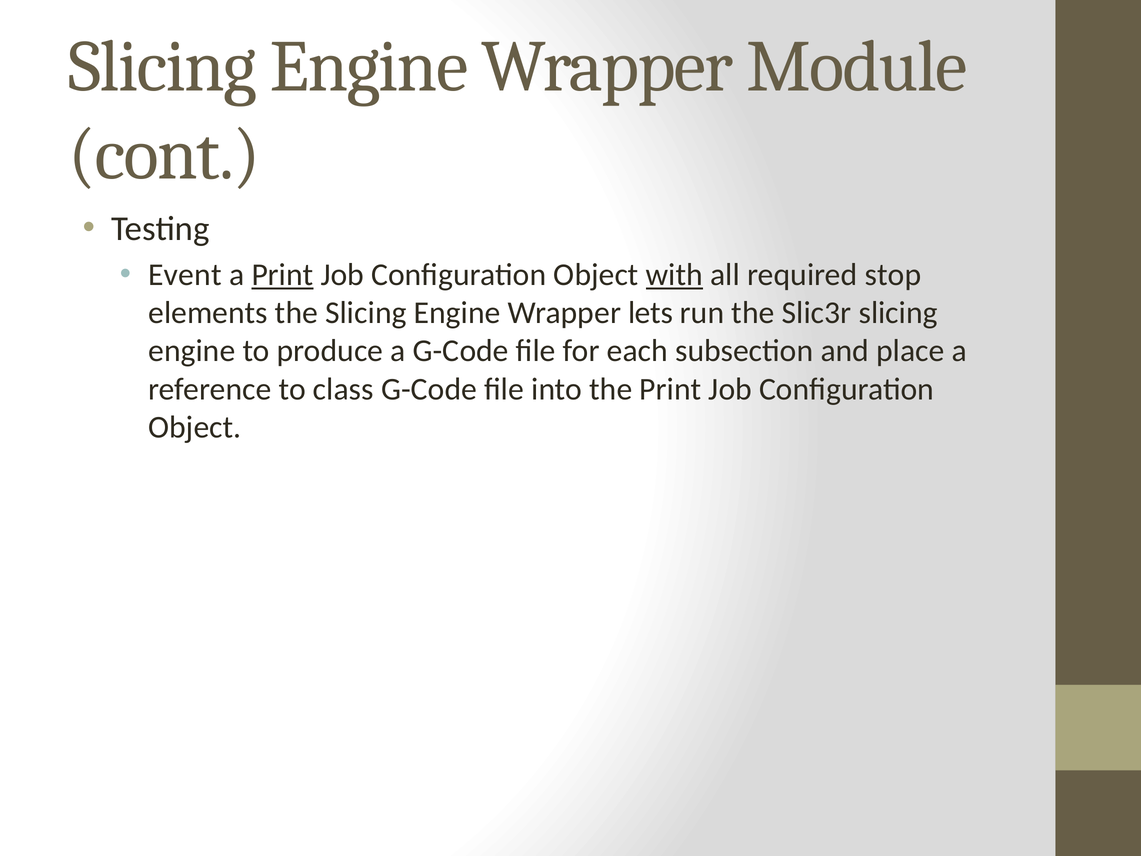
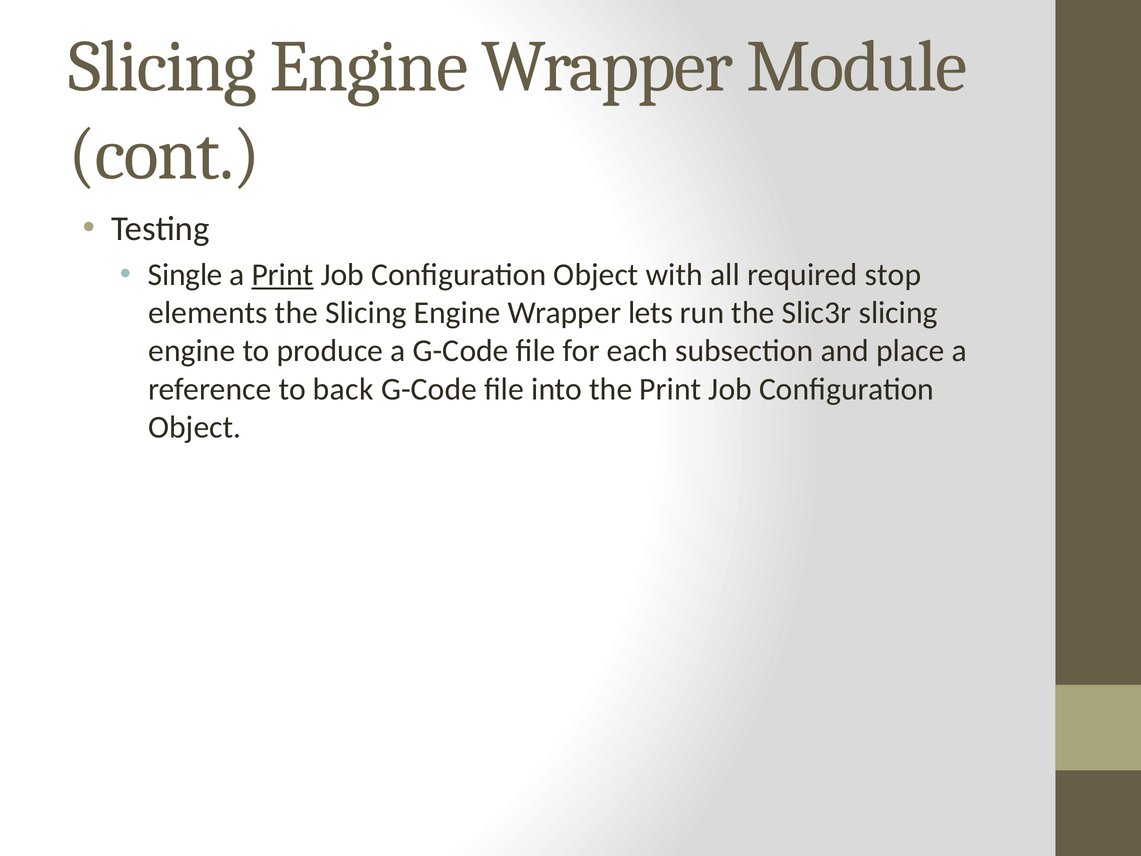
Event: Event -> Single (185, 275)
with underline: present -> none (674, 275)
class: class -> back (343, 389)
